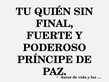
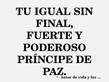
QUIÉN: QUIÉN -> IGUAL (52, 12)
